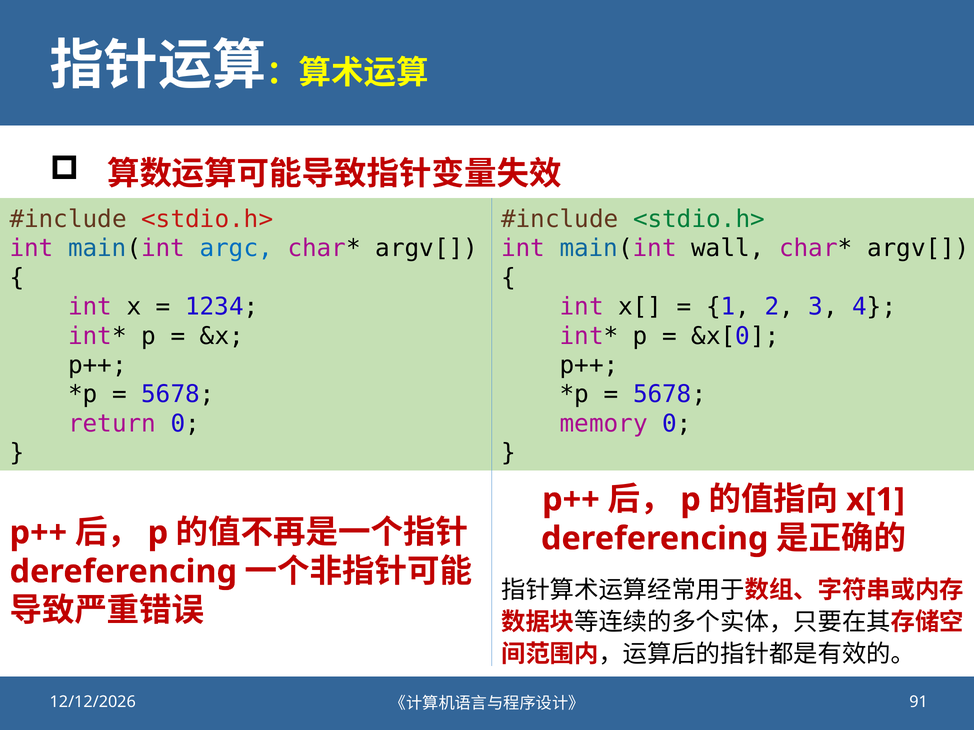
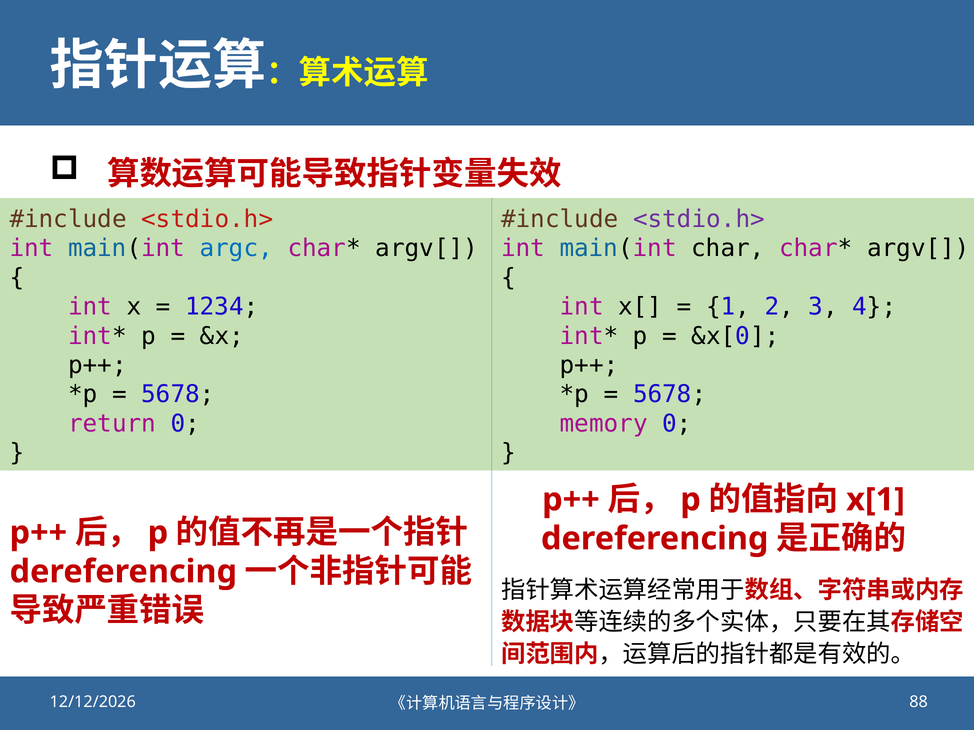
<stdio.h> colour: green -> purple (699, 219)
wall: wall -> char (728, 249)
91: 91 -> 88 (919, 702)
